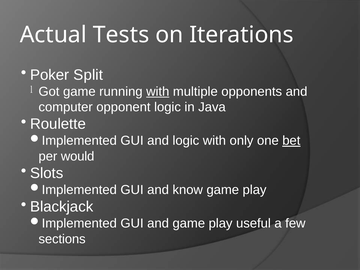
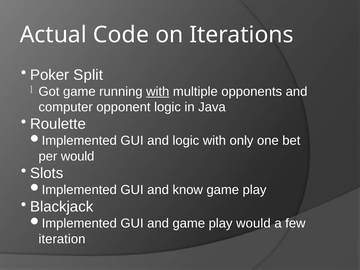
Tests: Tests -> Code (121, 35)
bet underline: present -> none (291, 141)
play useful: useful -> would (253, 223)
sections: sections -> iteration (62, 239)
